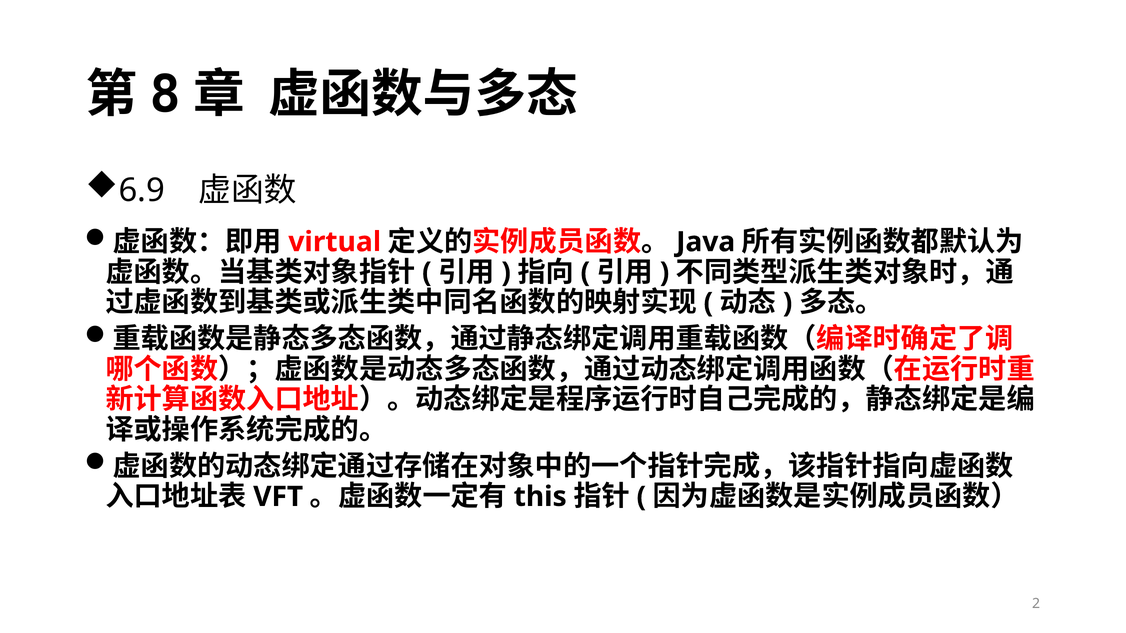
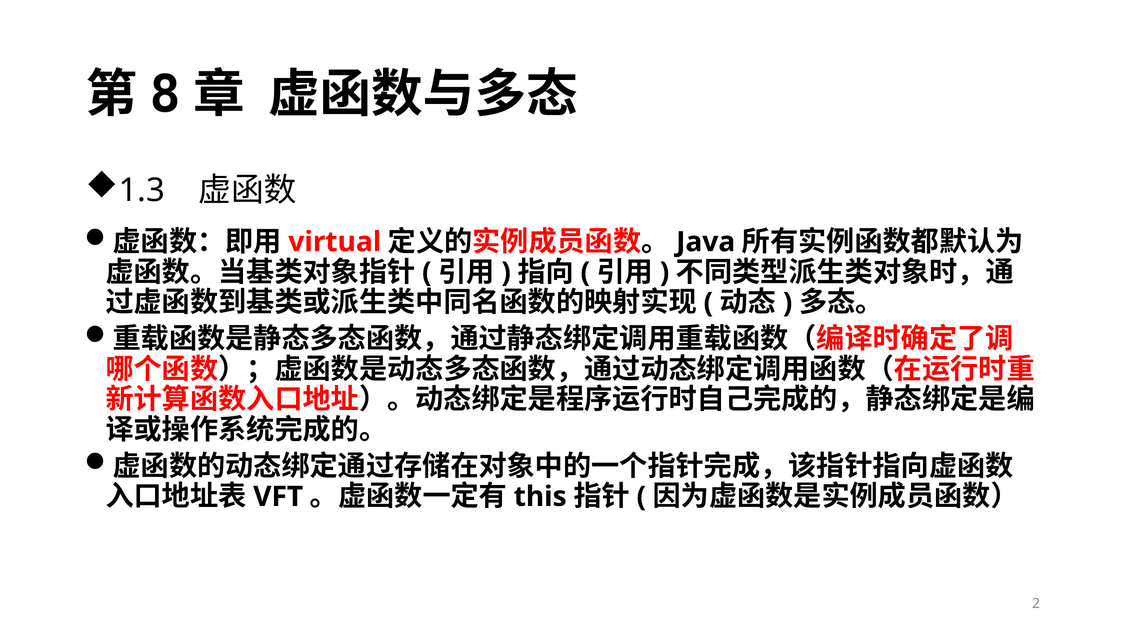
6.9: 6.9 -> 1.3 (142, 190)
